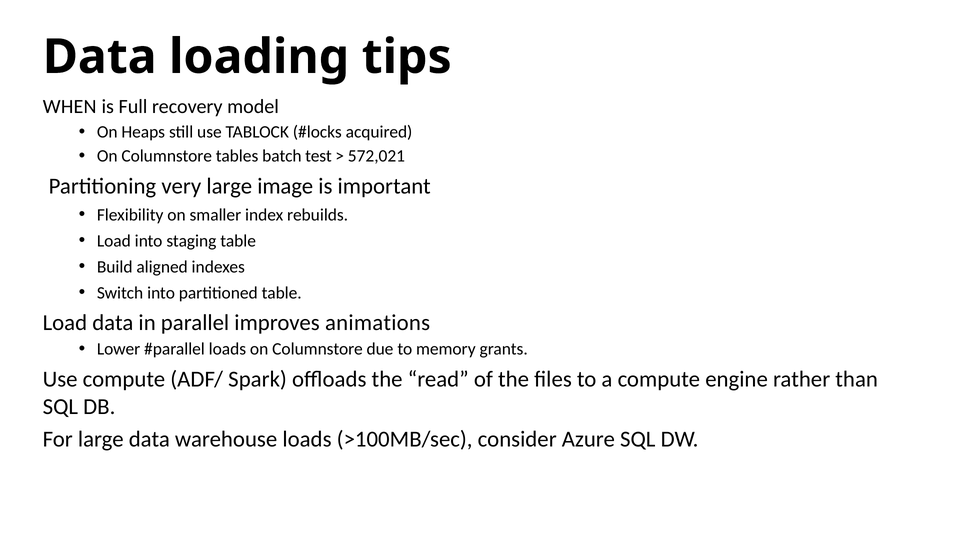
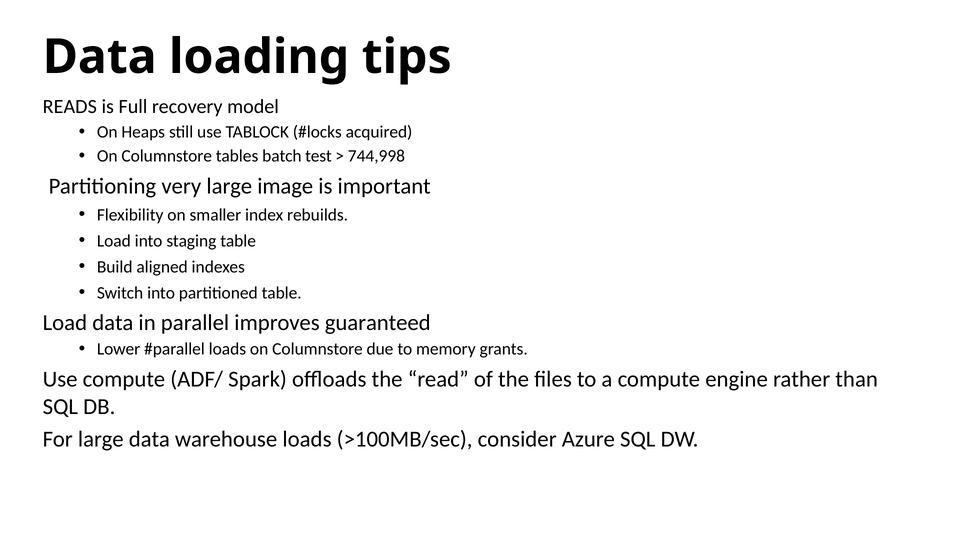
WHEN: WHEN -> READS (70, 107)
572,021: 572,021 -> 744,998 (376, 156)
animations: animations -> guaranteed (378, 323)
